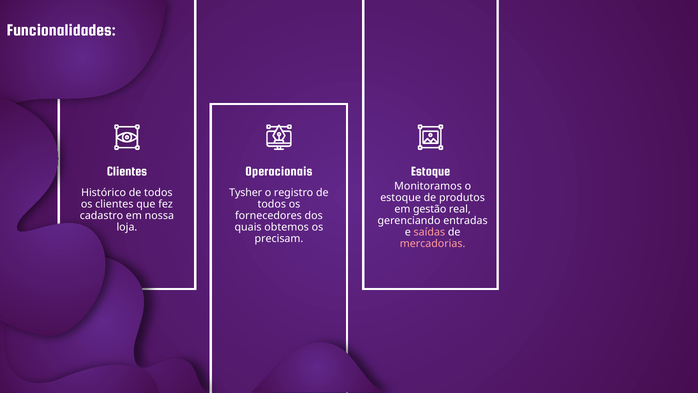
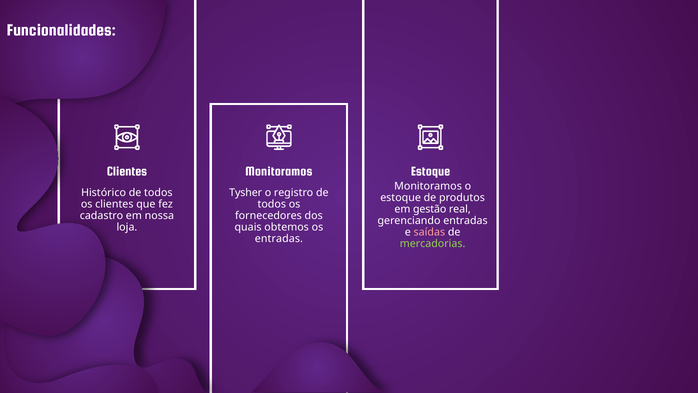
Clientes Operacionais: Operacionais -> Monitoramos (279, 171)
precisam: precisam -> entradas (279, 239)
mercadorias colour: pink -> light green (433, 244)
